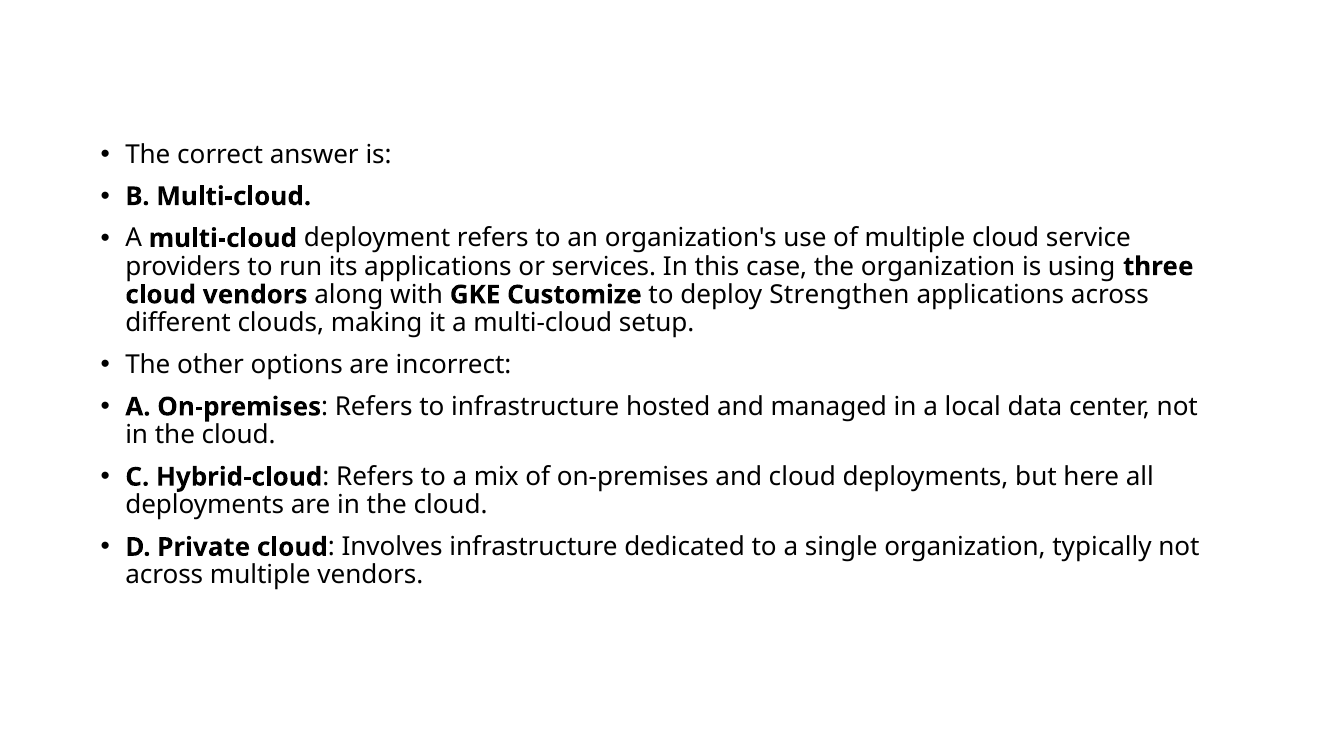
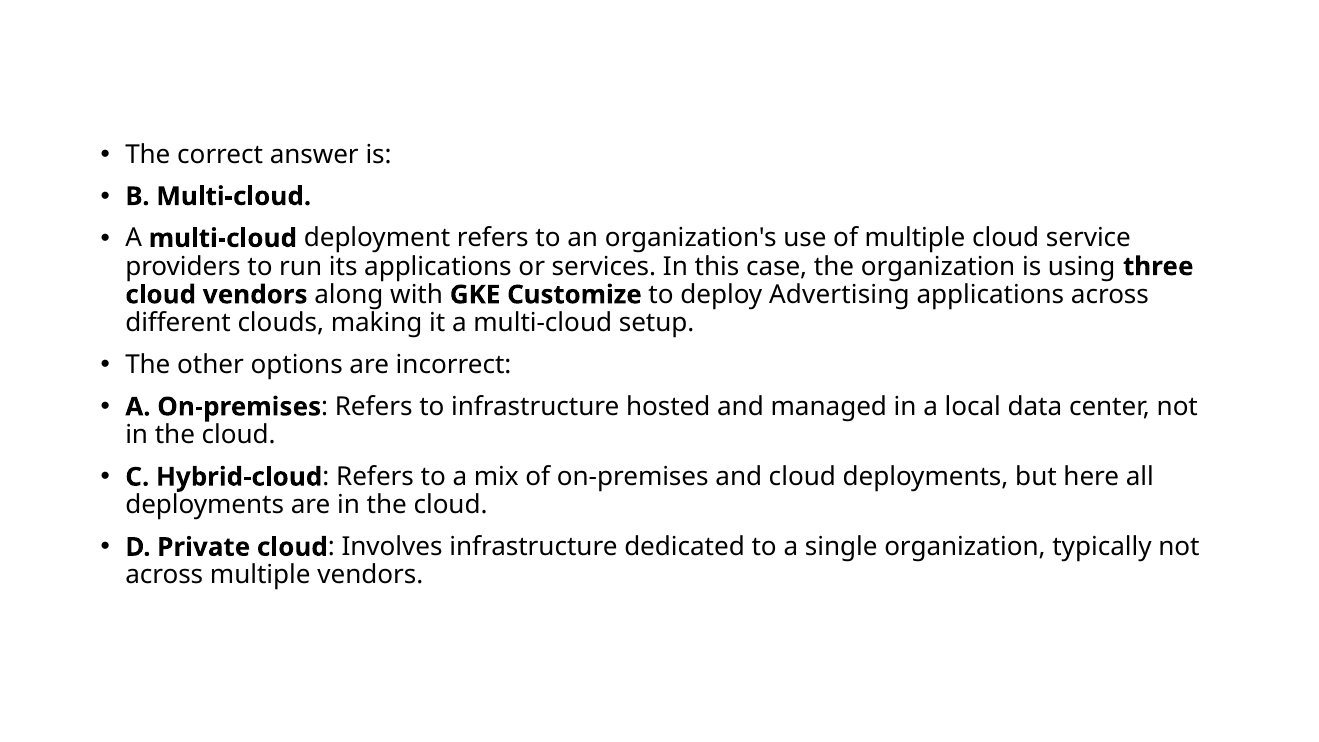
Strengthen: Strengthen -> Advertising (839, 295)
